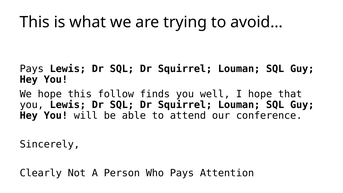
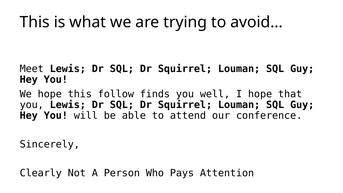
Pays: Pays -> Meet (32, 69)
